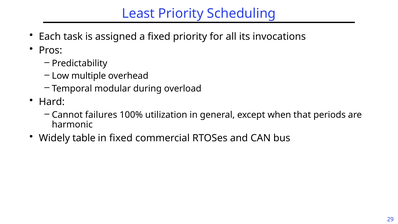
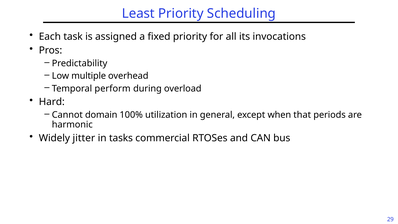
modular: modular -> perform (113, 89)
failures: failures -> domain (101, 115)
table: table -> jitter (84, 138)
in fixed: fixed -> tasks (121, 138)
